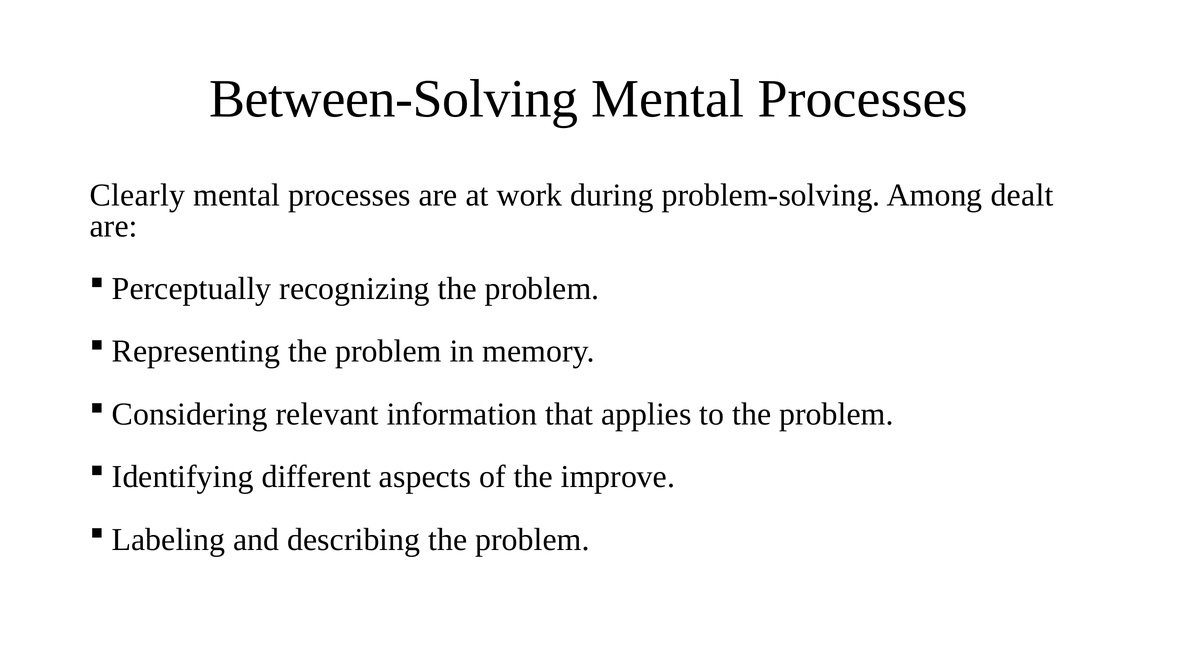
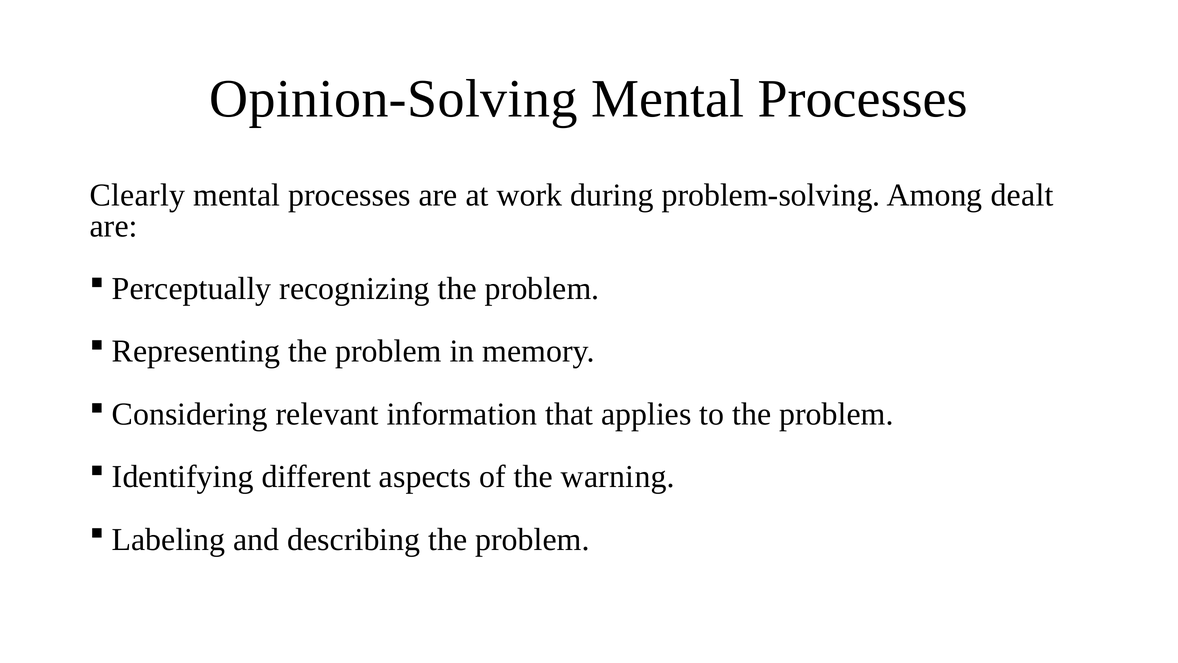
Between-Solving: Between-Solving -> Opinion-Solving (393, 99)
improve: improve -> warning (618, 477)
